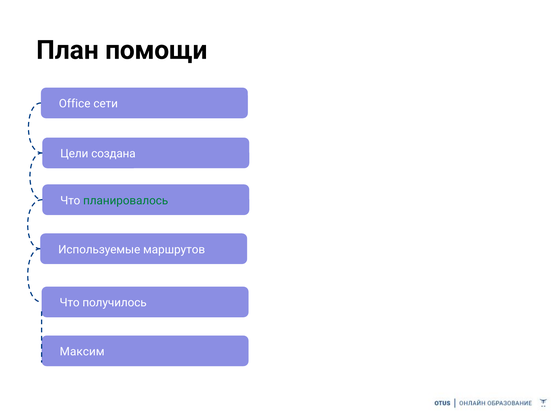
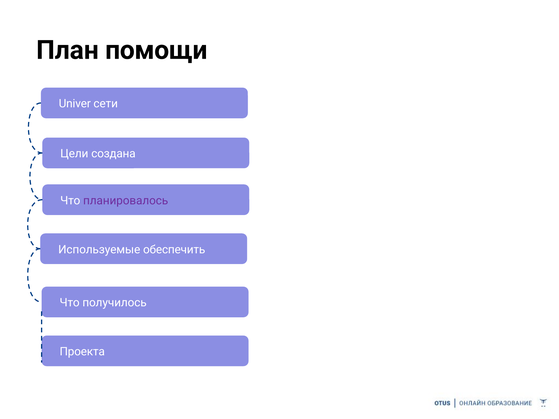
Office: Office -> Univer (75, 104)
планировалось colour: green -> purple (126, 201)
маршрутов: маршрутов -> обеспечить (174, 250)
Максим: Максим -> Проекта (82, 352)
